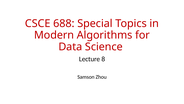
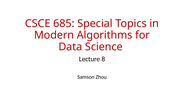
688: 688 -> 685 (64, 23)
